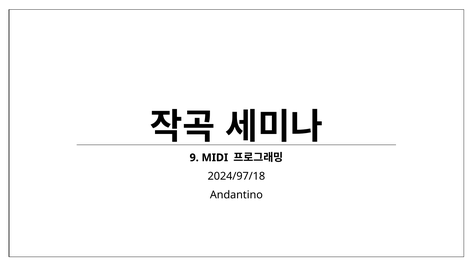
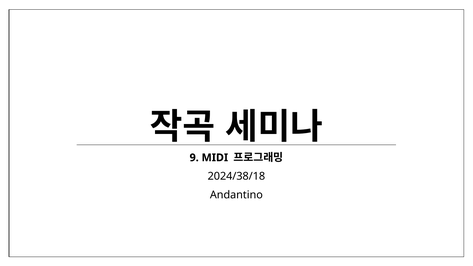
2024/97/18: 2024/97/18 -> 2024/38/18 (236, 176)
